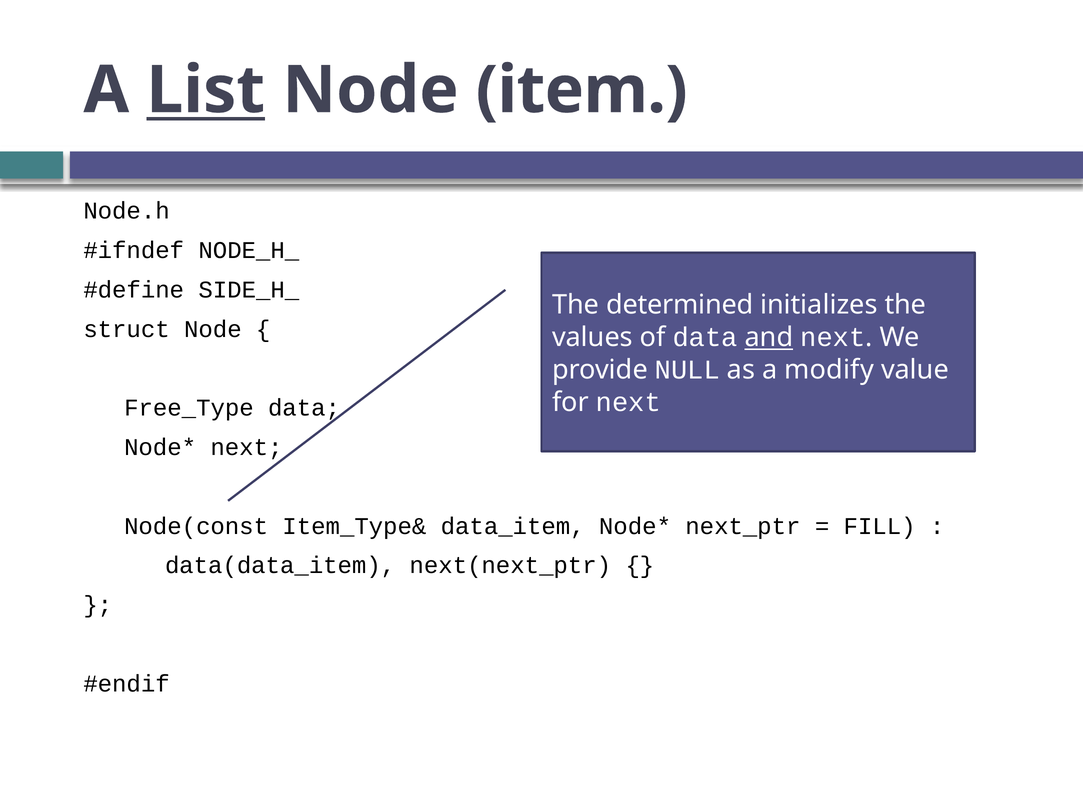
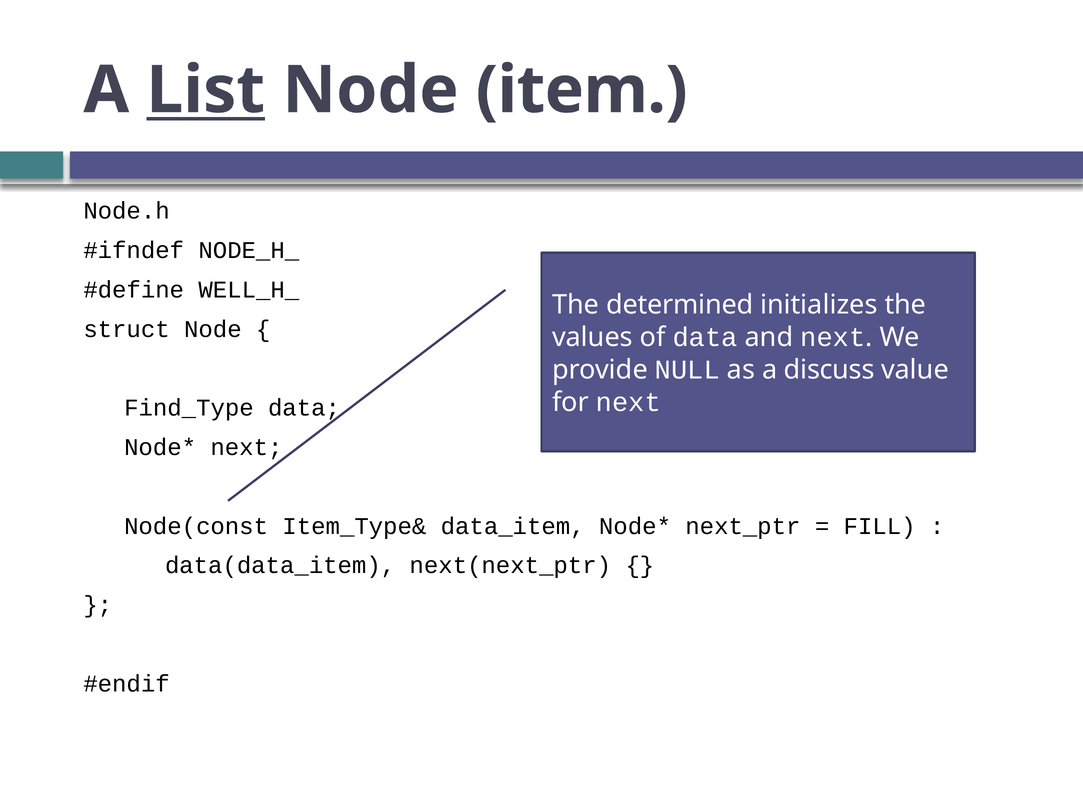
SIDE_H_: SIDE_H_ -> WELL_H_ (249, 290)
and underline: present -> none (769, 338)
modify: modify -> discuss (829, 370)
Free_Type: Free_Type -> Find_Type (189, 408)
